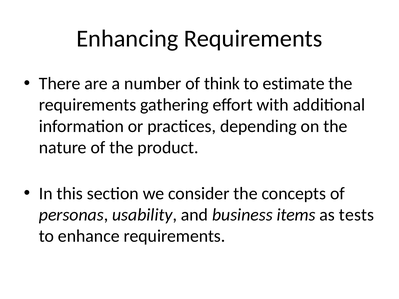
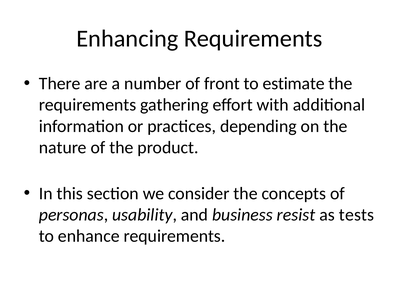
think: think -> front (222, 84)
items: items -> resist (296, 215)
